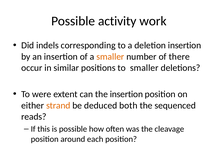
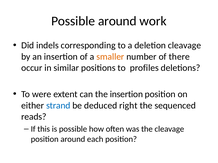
Possible activity: activity -> around (117, 21)
deletion insertion: insertion -> cleavage (185, 46)
to smaller: smaller -> profiles (144, 68)
strand colour: orange -> blue (58, 106)
both: both -> right (128, 106)
